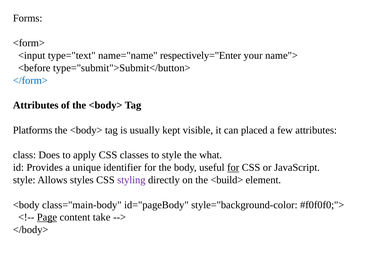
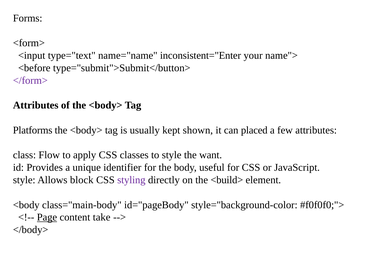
respectively="Enter: respectively="Enter -> inconsistent="Enter (201, 55)
</form> colour: blue -> purple (30, 80)
visible: visible -> shown (198, 130)
Does: Does -> Flow (49, 155)
what: what -> want (211, 155)
for underline: present -> none (233, 167)
styles: styles -> block (82, 180)
